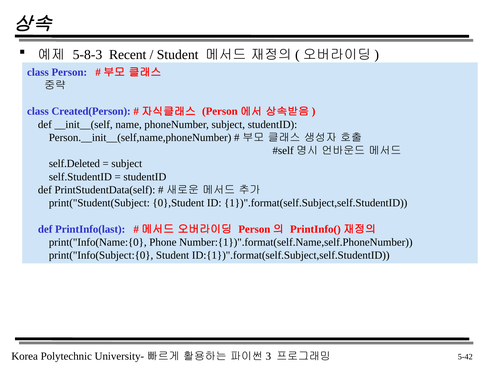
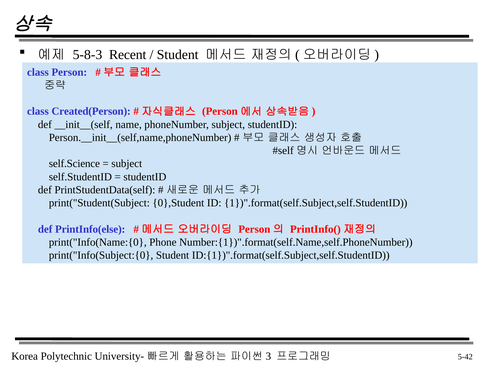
self.Deleted: self.Deleted -> self.Science (74, 164)
PrintInfo(last: PrintInfo(last -> PrintInfo(else (90, 229)
